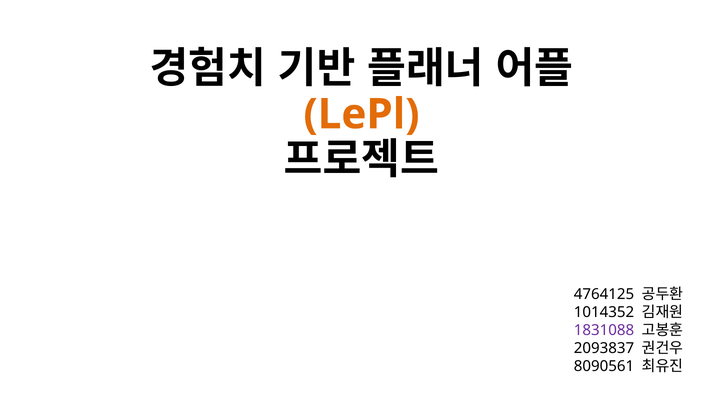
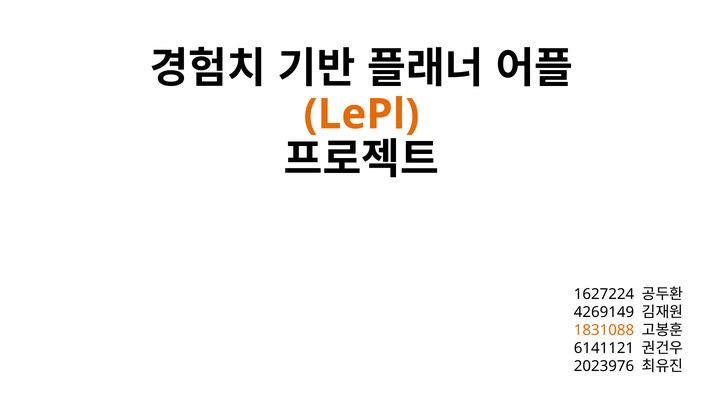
4764125: 4764125 -> 1627224 (604, 294)
1014352: 1014352 -> 4269149 (604, 312)
1831088 colour: purple -> orange (604, 330)
2093837: 2093837 -> 6141121 (604, 348)
8090561: 8090561 -> 2023976 (604, 366)
